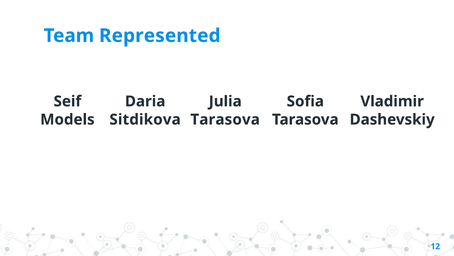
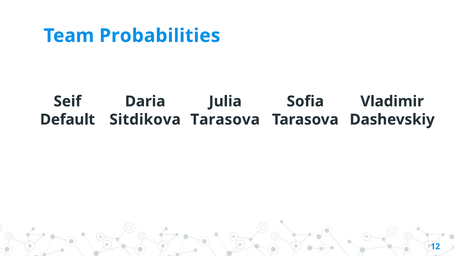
Represented: Represented -> Probabilities (160, 36)
Models: Models -> Default (68, 119)
